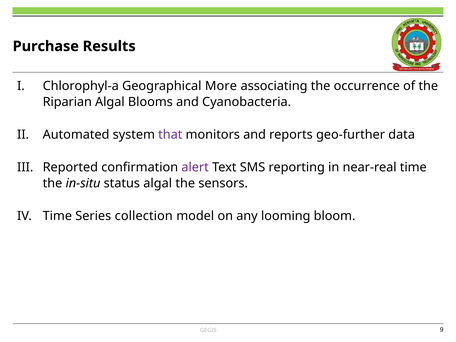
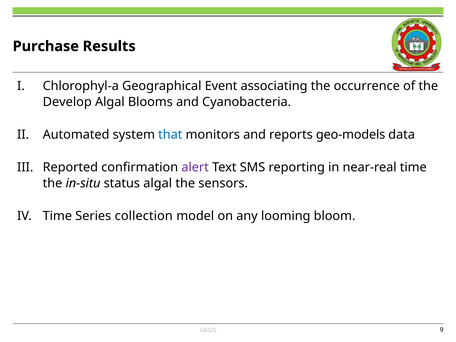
More: More -> Event (221, 86)
Riparian: Riparian -> Develop (67, 102)
that colour: purple -> blue (170, 135)
geo-further: geo-further -> geo-models (351, 135)
